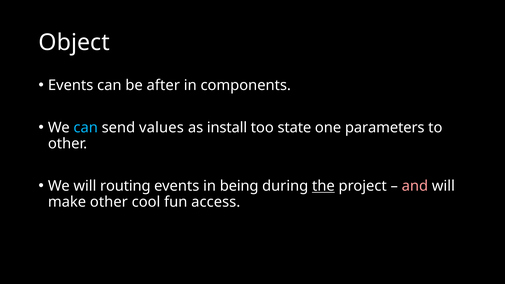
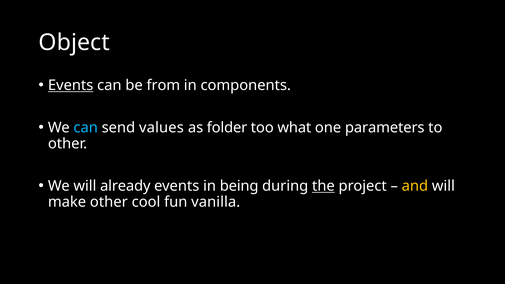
Events underline: none -> present (71, 85)
after: after -> from (163, 85)
install: install -> folder (227, 128)
state: state -> what (294, 128)
routing: routing -> already (125, 186)
and colour: pink -> yellow (415, 186)
access: access -> vanilla (216, 202)
